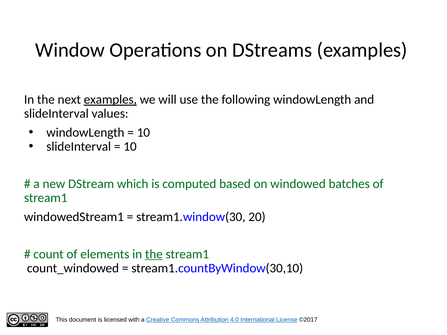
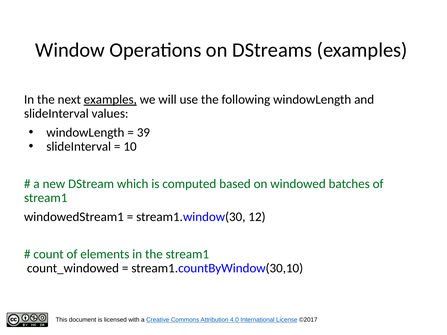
10: 10 -> 39 (143, 132)
20: 20 -> 12 (257, 217)
the underline: present -> none (154, 254)
